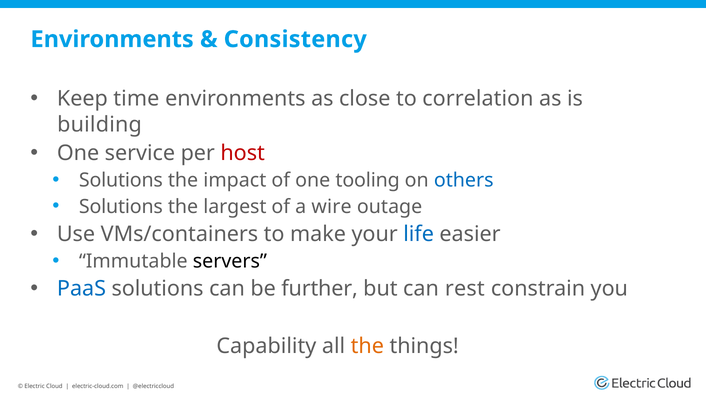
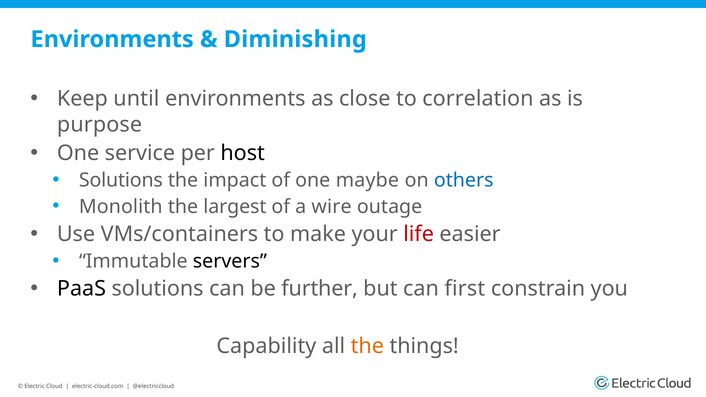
Consistency: Consistency -> Diminishing (295, 39)
time: time -> until (136, 99)
building: building -> purpose (100, 125)
host colour: red -> black (243, 153)
tooling: tooling -> maybe (367, 180)
Solutions: Solutions -> Monolith (121, 207)
life colour: blue -> red (419, 234)
PaaS colour: blue -> black (81, 289)
rest: rest -> first (465, 289)
